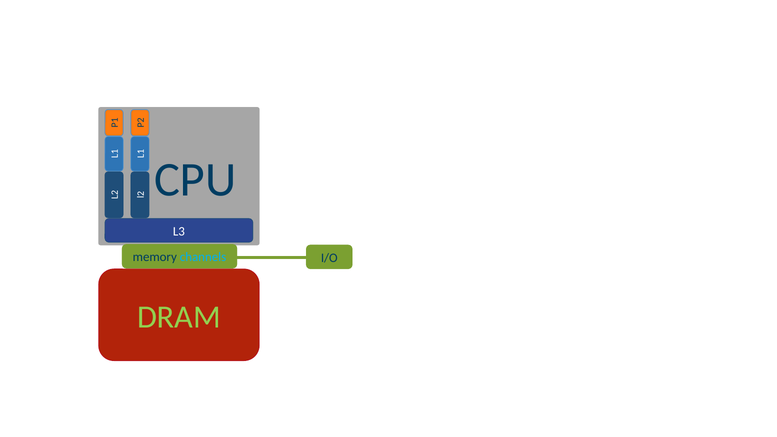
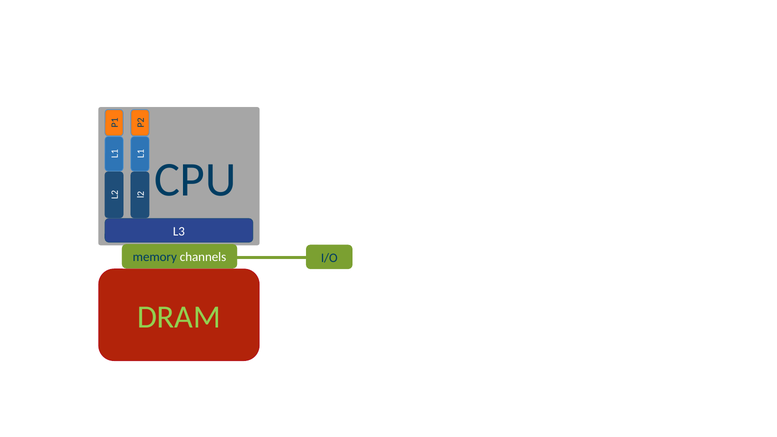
channels colour: light blue -> white (203, 257)
